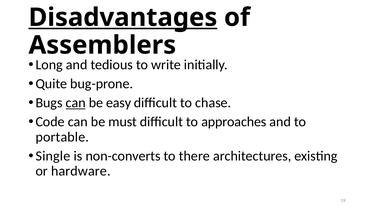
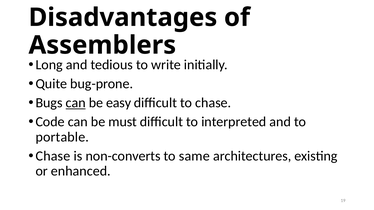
Disadvantages underline: present -> none (123, 17)
approaches: approaches -> interpreted (234, 122)
Single: Single -> Chase (53, 156)
there: there -> same (194, 156)
hardware: hardware -> enhanced (81, 171)
